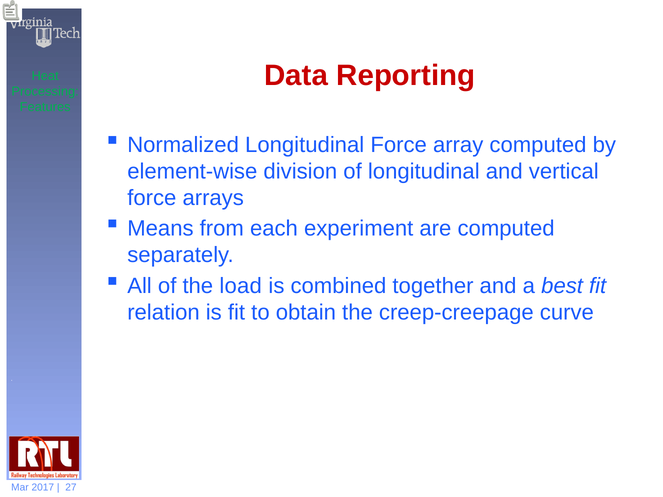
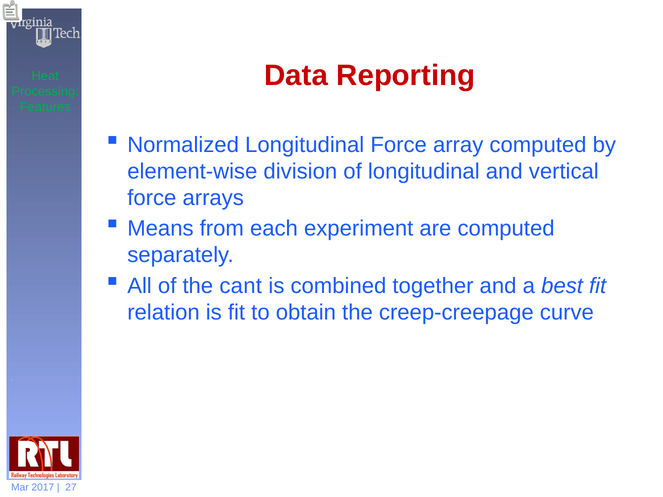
load: load -> cant (241, 286)
